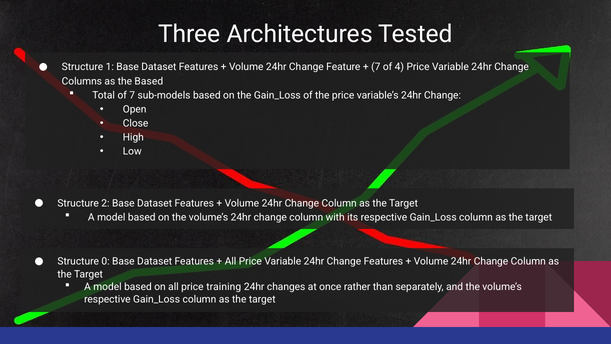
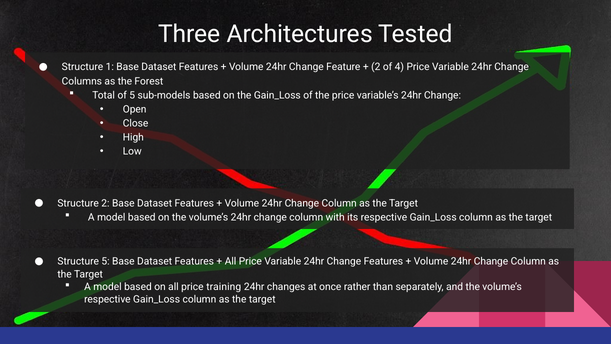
7: 7 -> 2 (376, 67)
the Based: Based -> Forest (149, 81)
of 7: 7 -> 5 (132, 95)
Structure 0: 0 -> 5 (106, 261)
